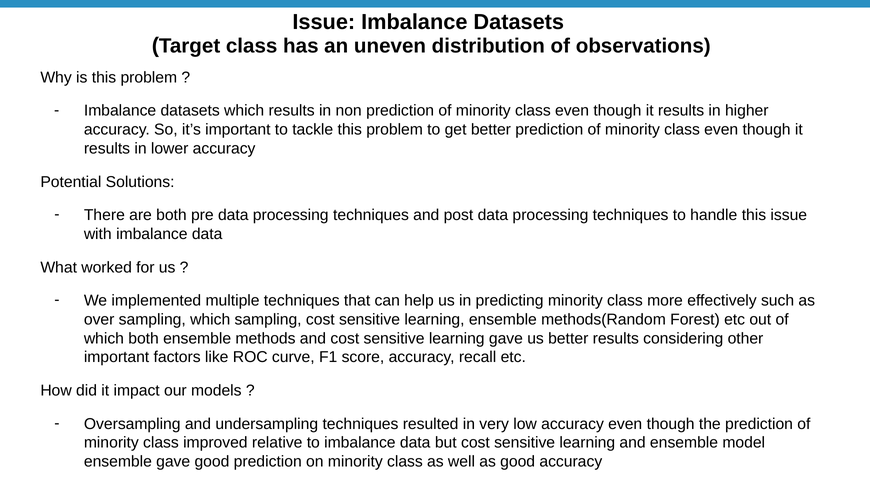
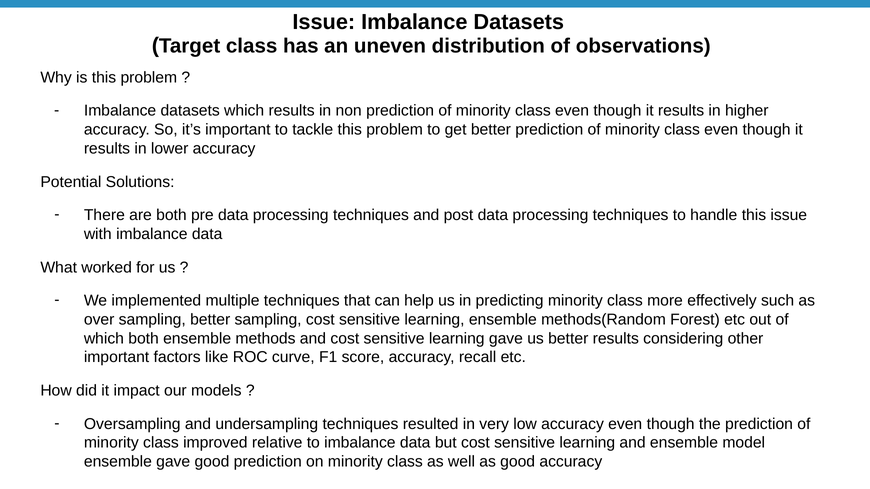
sampling which: which -> better (210, 320)
